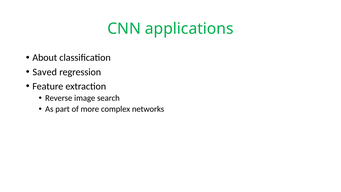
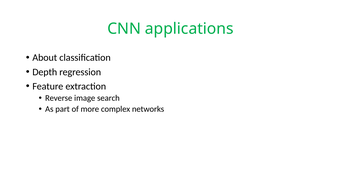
Saved: Saved -> Depth (45, 72)
